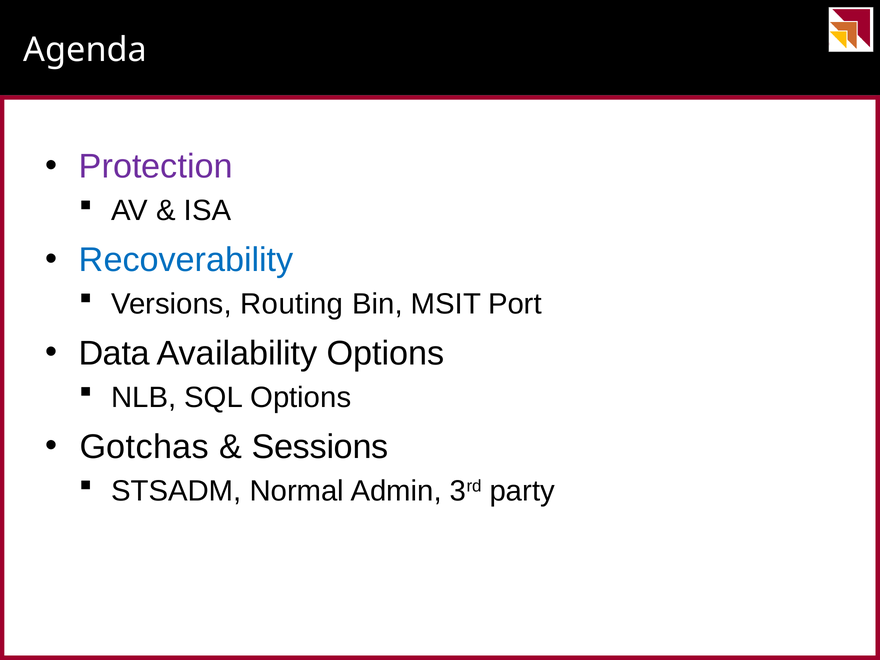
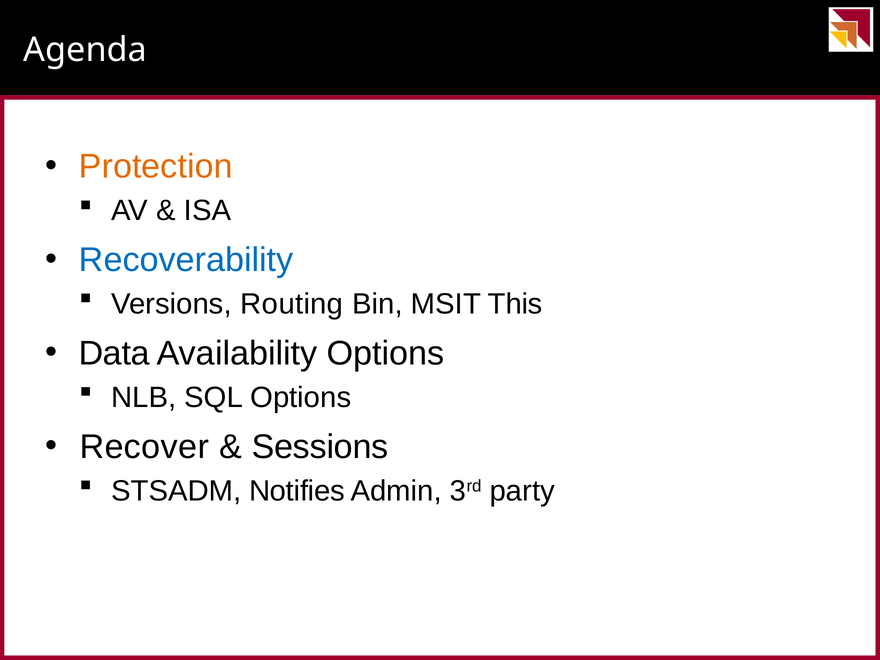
Protection colour: purple -> orange (156, 167)
Port: Port -> This (515, 304)
Gotchas: Gotchas -> Recover (144, 447)
Normal: Normal -> Notifies (297, 491)
